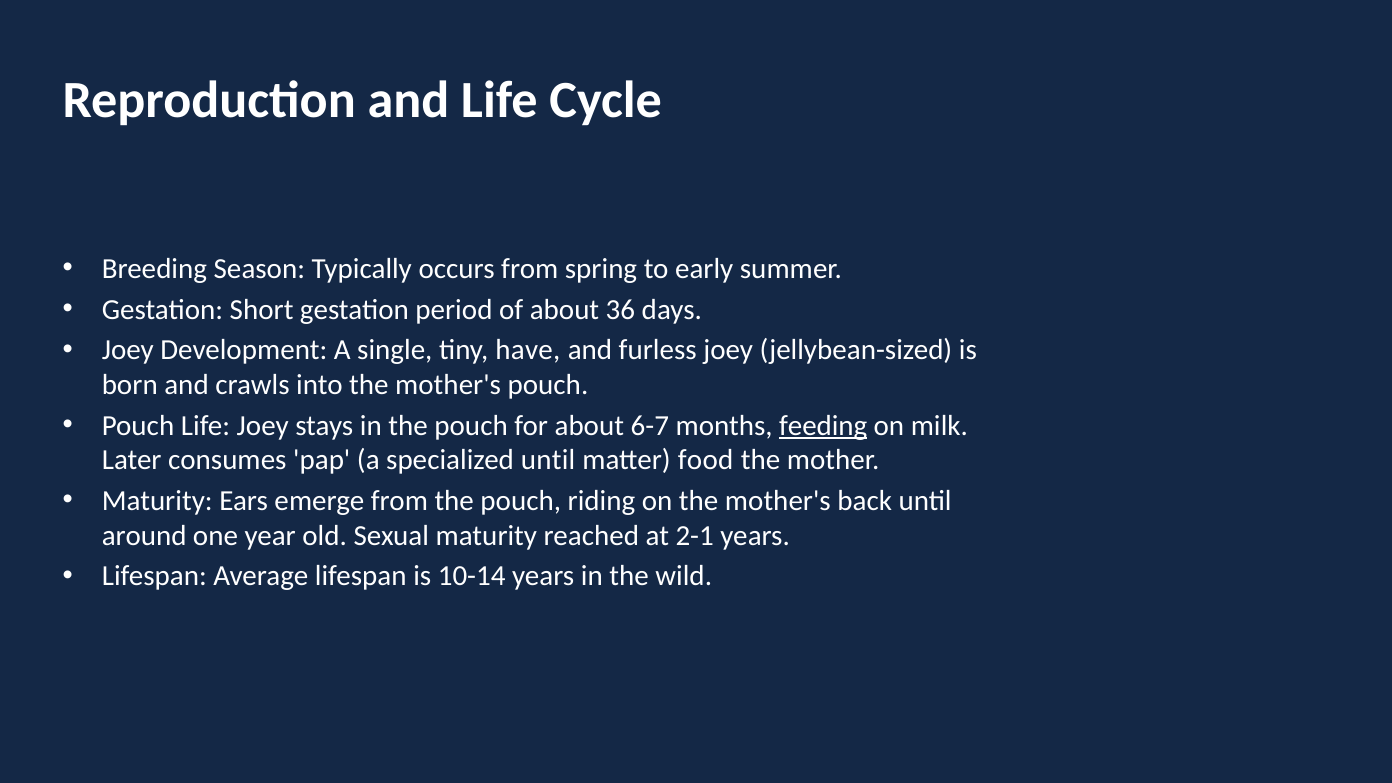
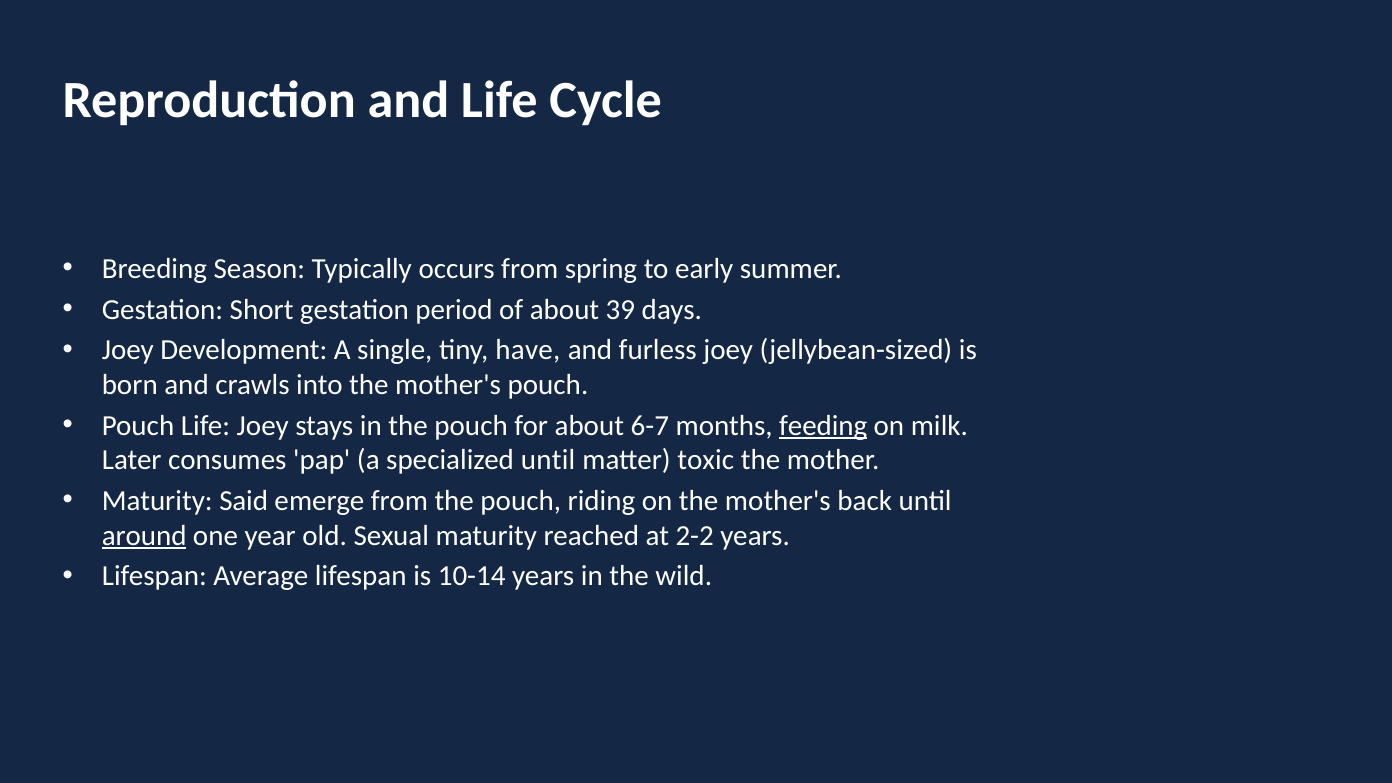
36: 36 -> 39 (620, 310)
food: food -> toxic (706, 460)
Ears: Ears -> Said (244, 501)
around underline: none -> present (144, 536)
2-1: 2-1 -> 2-2 (695, 536)
